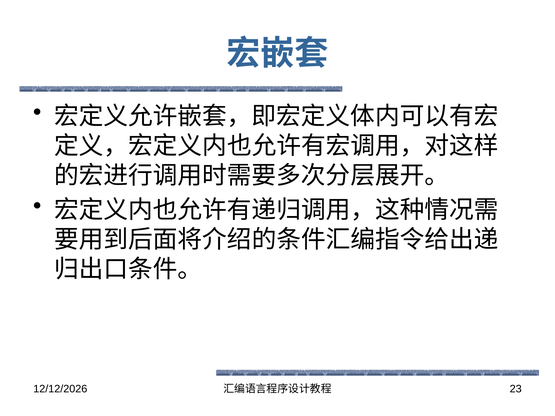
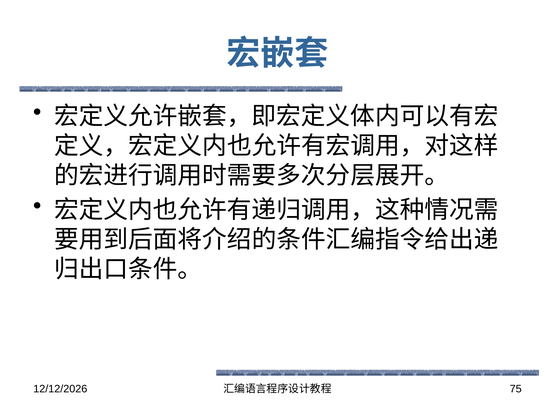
23: 23 -> 75 (516, 389)
